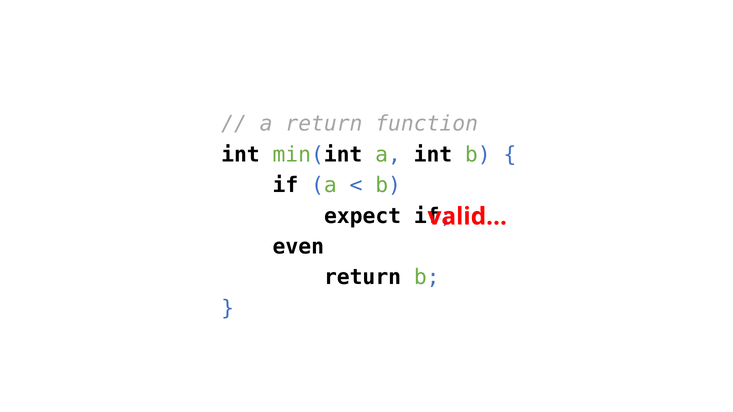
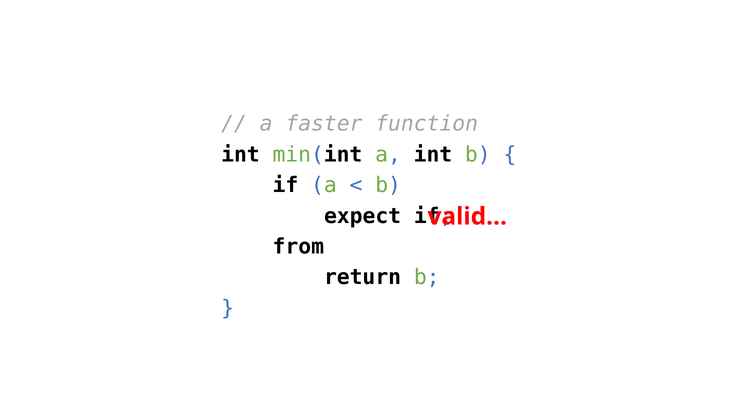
a return: return -> faster (324, 124)
even: even -> from (298, 247)
